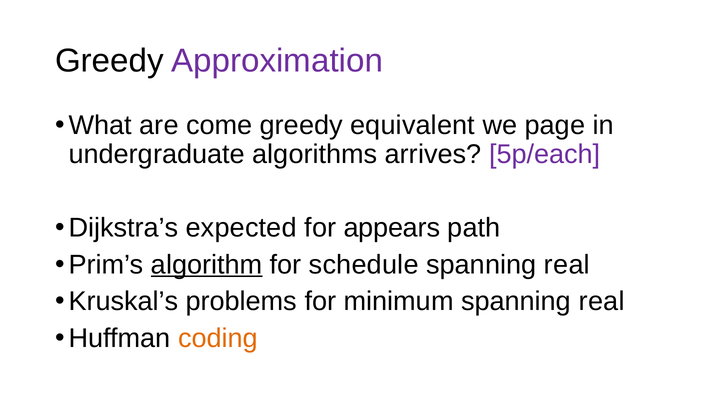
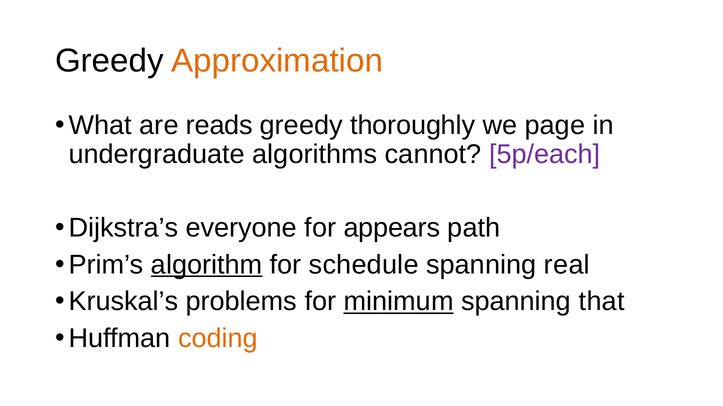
Approximation colour: purple -> orange (277, 61)
come: come -> reads (219, 125)
equivalent: equivalent -> thoroughly (413, 125)
arrives: arrives -> cannot (433, 155)
expected: expected -> everyone (241, 228)
minimum underline: none -> present (399, 302)
real: real -> that (602, 302)
